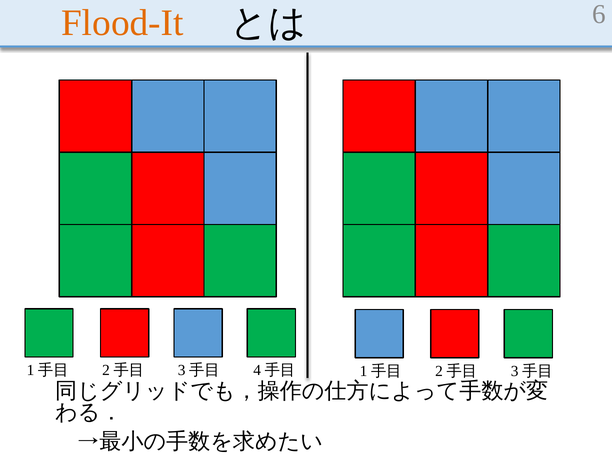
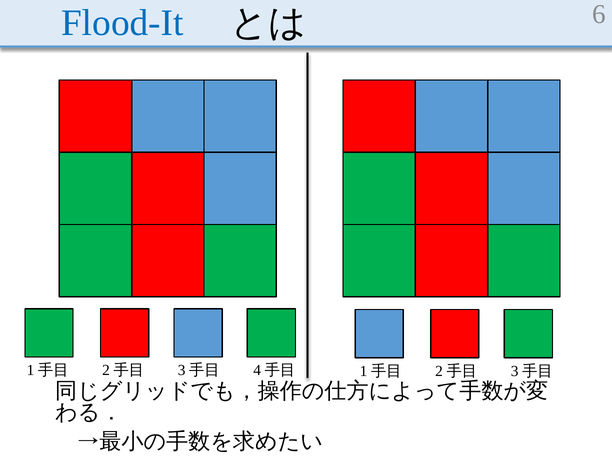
Flood-It colour: orange -> blue (122, 23)
